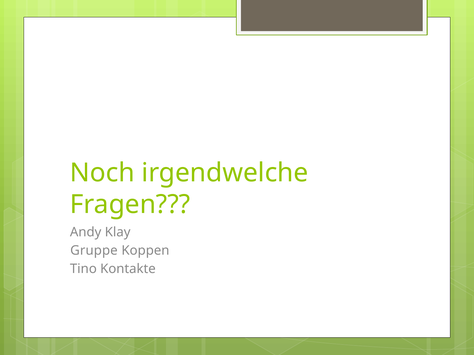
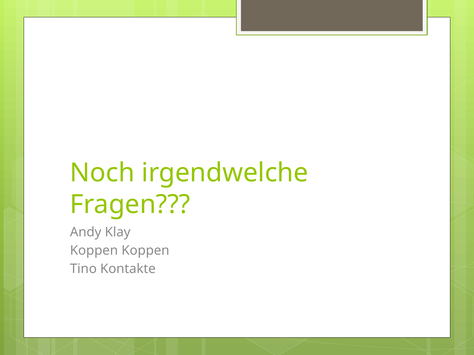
Gruppe: Gruppe -> Koppen (94, 251)
